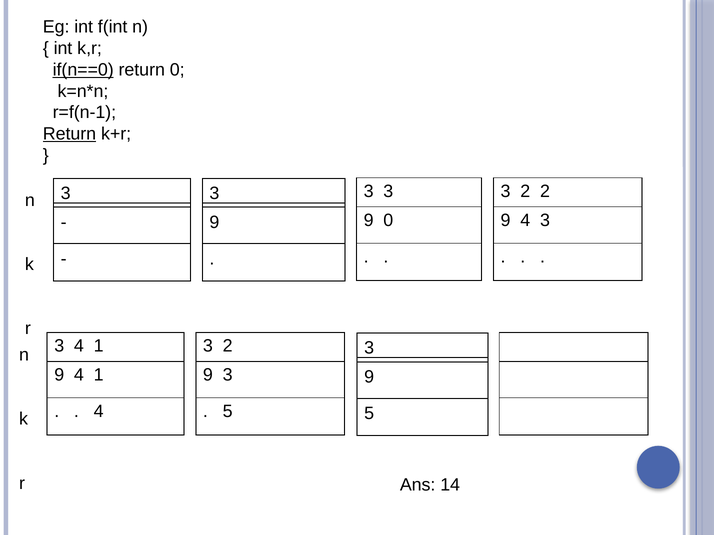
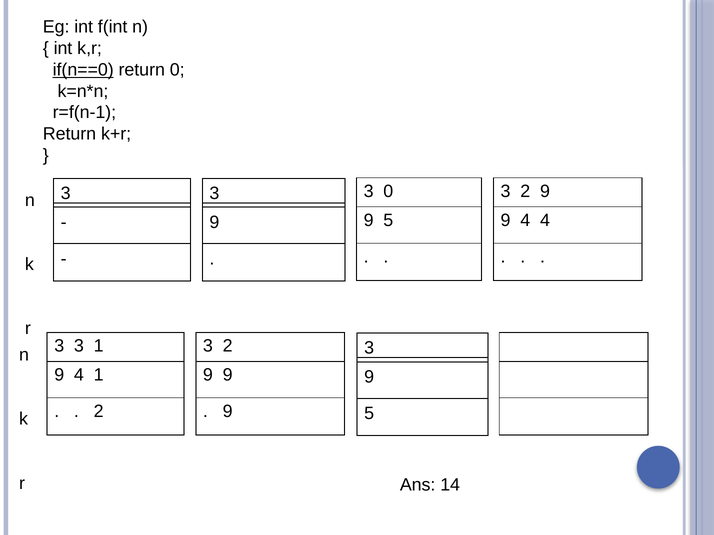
Return underline: present -> none (69, 134)
3 3: 3 -> 0 (388, 191)
2: 2 -> 9 (545, 191)
0: 0 -> 5 (388, 220)
4 3: 3 -> 4 (545, 220)
3 4: 4 -> 3 (79, 346)
3: 3 -> 9 (228, 375)
4: 4 -> 2 (99, 412)
5: 5 -> 9 (228, 412)
